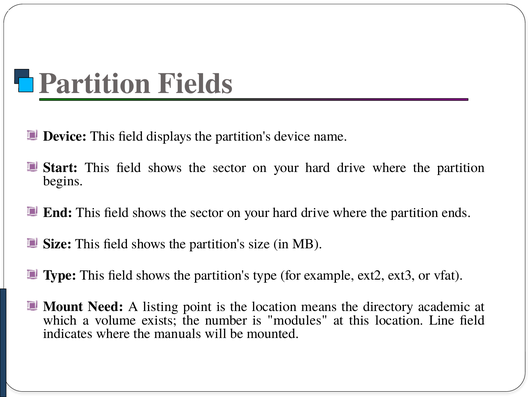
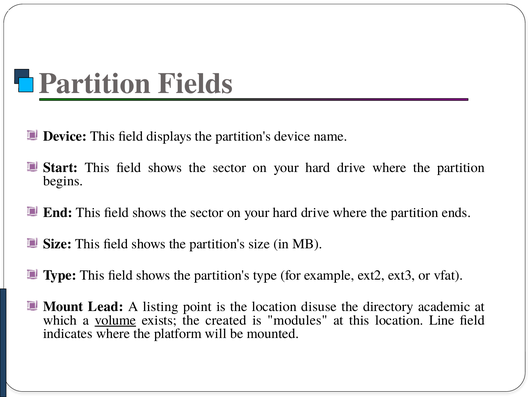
Need: Need -> Lead (106, 306)
means: means -> disuse (319, 306)
volume underline: none -> present (115, 320)
number: number -> created (226, 320)
manuals: manuals -> platform (178, 333)
